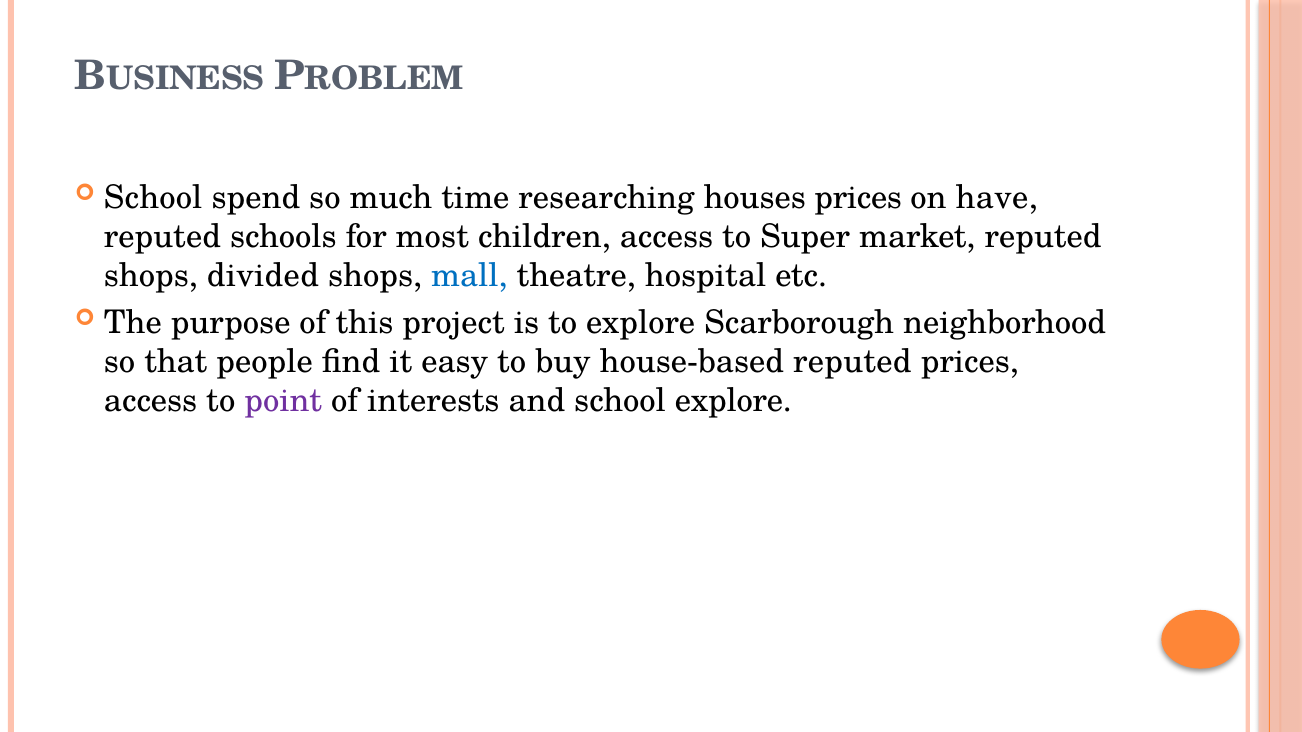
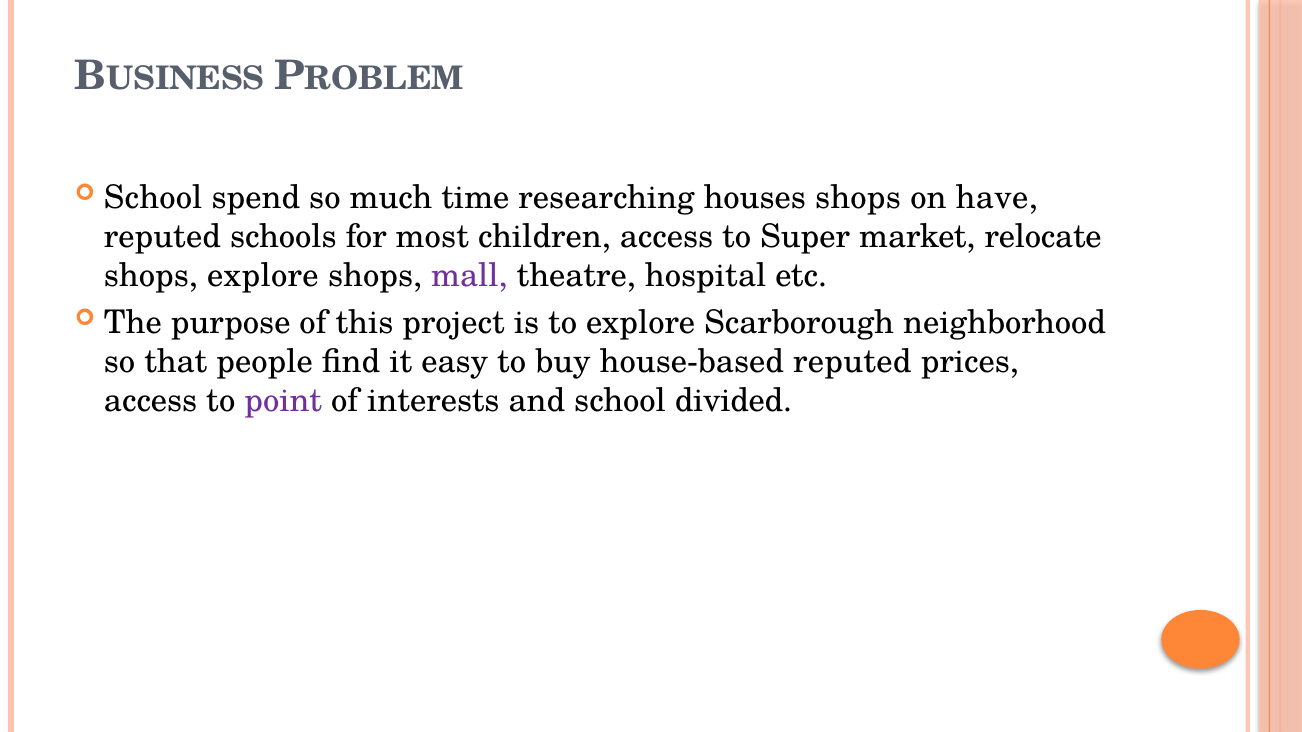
houses prices: prices -> shops (858, 198)
market reputed: reputed -> relocate (1043, 237)
shops divided: divided -> explore (263, 276)
mall colour: blue -> purple (469, 276)
school explore: explore -> divided (733, 401)
